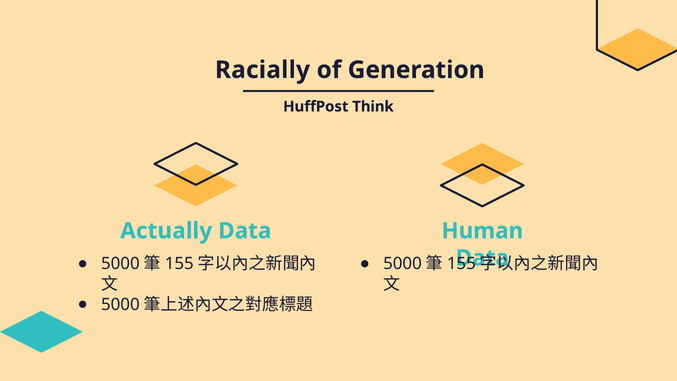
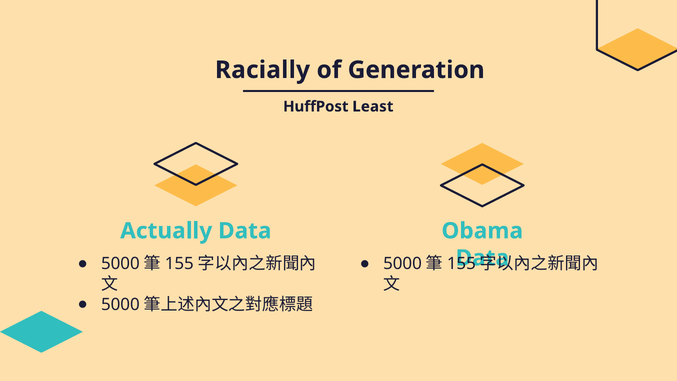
Think: Think -> Least (373, 106)
Human: Human -> Obama (482, 231)
